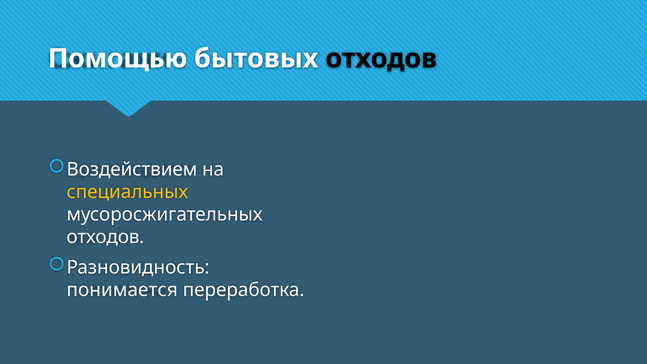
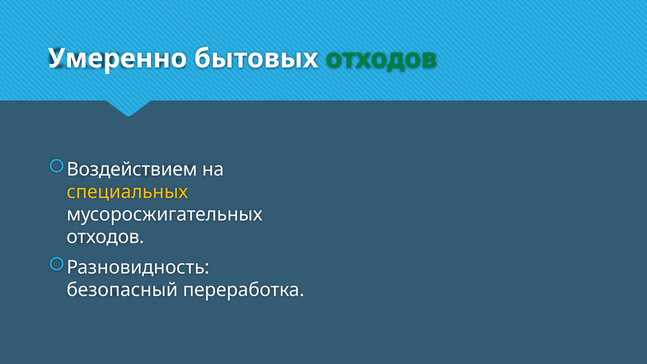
Помощью: Помощью -> Умеренно (118, 59)
отходов colour: black -> green (381, 59)
понимается: понимается -> безопасный (122, 290)
